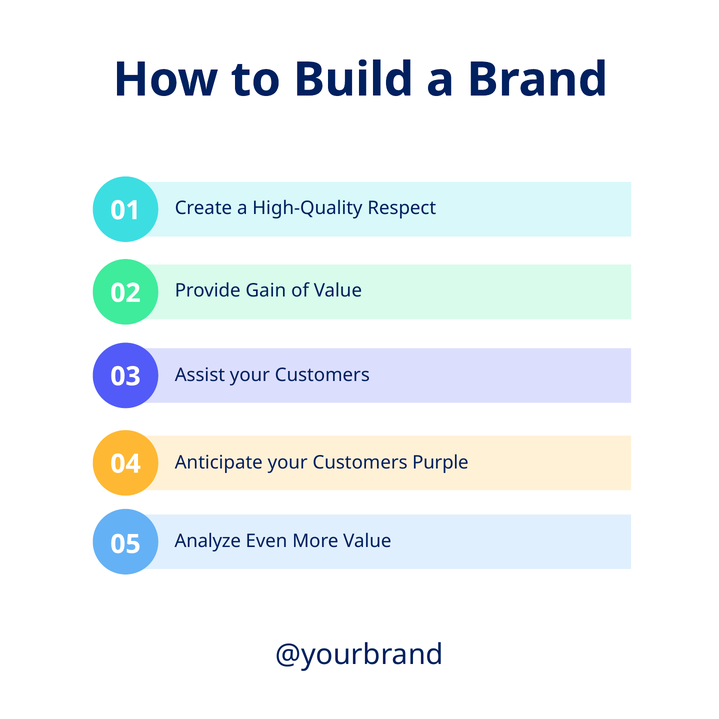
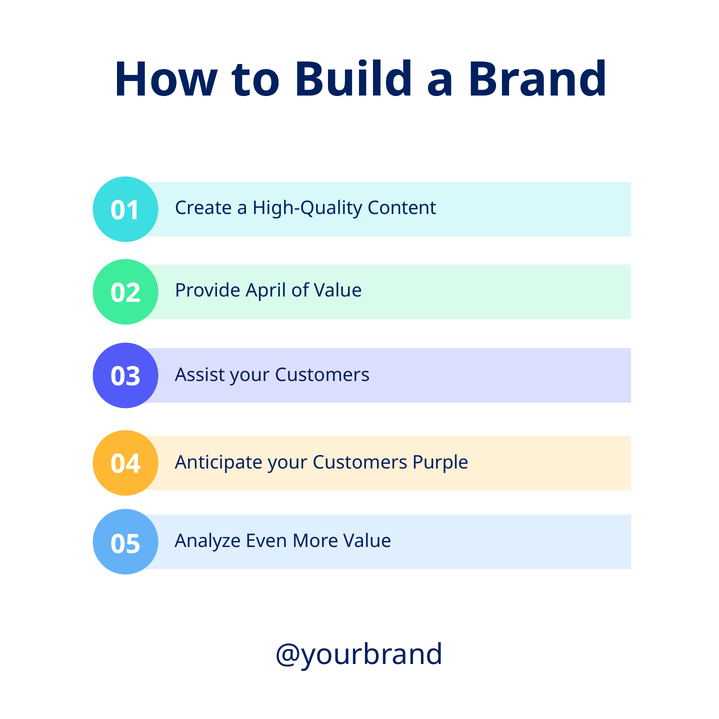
Respect: Respect -> Content (402, 208)
Gain: Gain -> April (266, 290)
